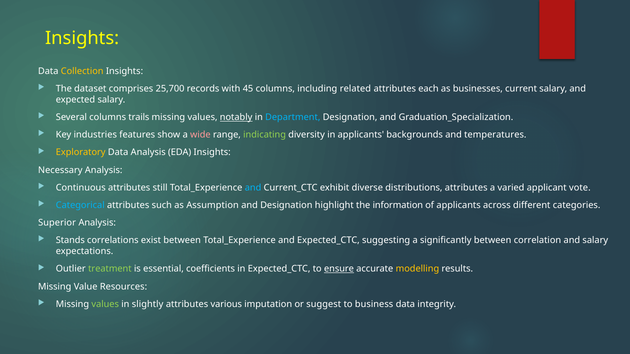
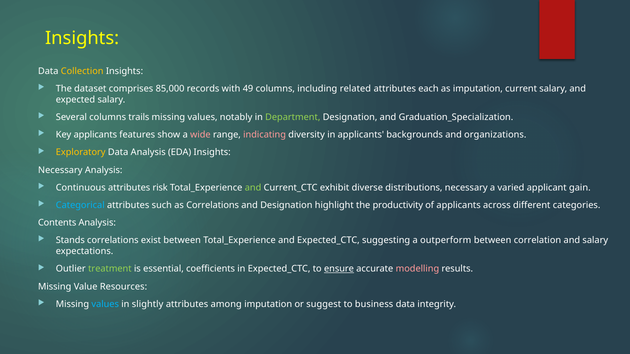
25,700: 25,700 -> 85,000 (170, 89)
45: 45 -> 49 (248, 89)
as businesses: businesses -> imputation (478, 89)
notably underline: present -> none (236, 117)
Department colour: light blue -> light green (293, 117)
Key industries: industries -> applicants (95, 135)
indicating colour: light green -> pink (265, 135)
temperatures: temperatures -> organizations (495, 135)
still: still -> risk (160, 188)
and colour: light blue -> light green (253, 188)
distributions attributes: attributes -> necessary (466, 188)
vote: vote -> gain (580, 188)
as Assumption: Assumption -> Correlations (213, 205)
information: information -> productivity (398, 205)
Superior: Superior -> Contents (57, 223)
significantly: significantly -> outperform (446, 241)
modelling colour: yellow -> pink (417, 269)
values colour: light green -> light blue (105, 304)
various: various -> among (226, 304)
